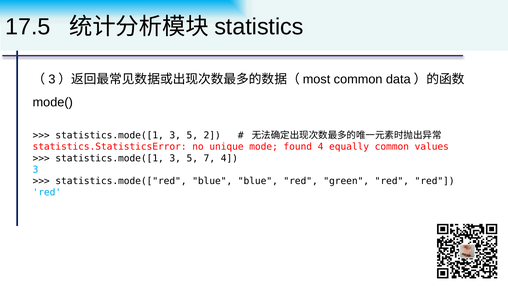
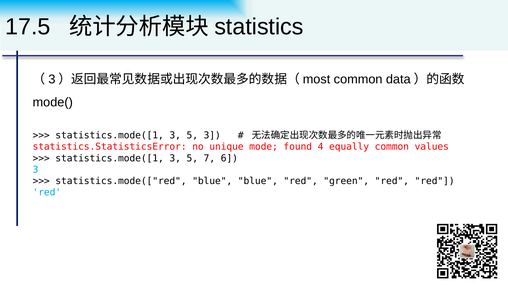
5 2: 2 -> 3 (212, 135)
7 4: 4 -> 6 (229, 158)
